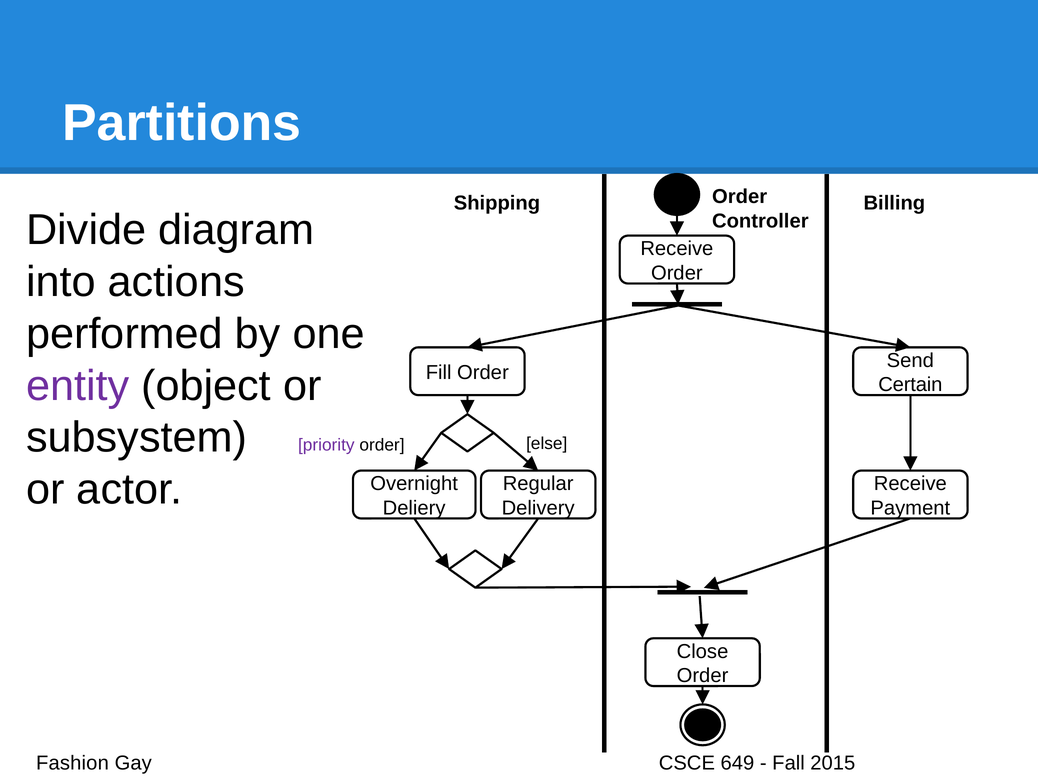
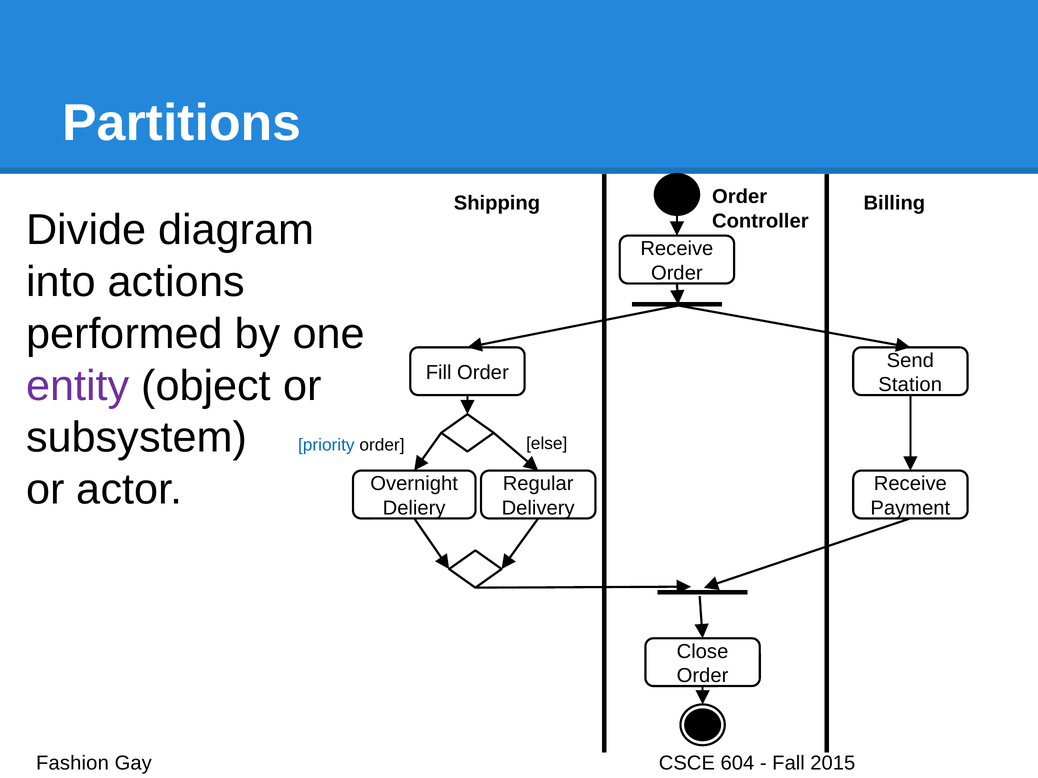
Certain: Certain -> Station (910, 385)
priority colour: purple -> blue (326, 445)
649: 649 -> 604 (737, 763)
